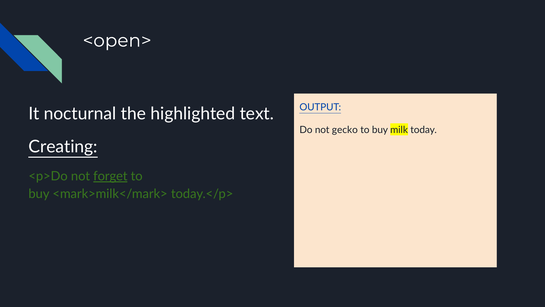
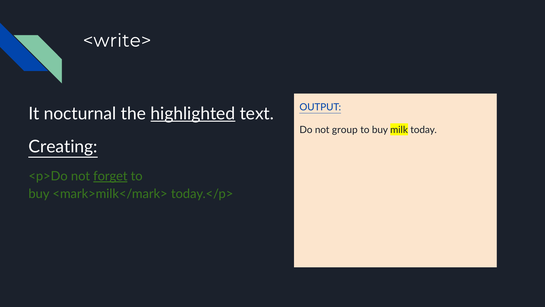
<open>: <open> -> <write> (117, 41)
highlighted underline: none -> present (193, 114)
gecko: gecko -> group (345, 130)
